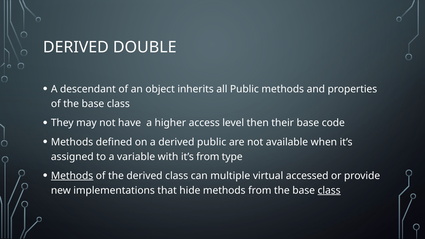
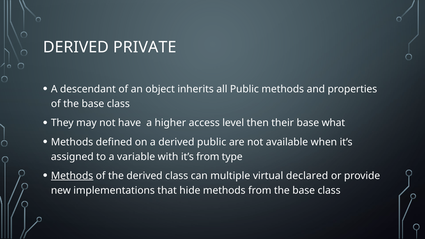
DOUBLE: DOUBLE -> PRIVATE (145, 47)
code: code -> what (333, 123)
accessed: accessed -> declared (307, 176)
class underline: present -> none (329, 190)
